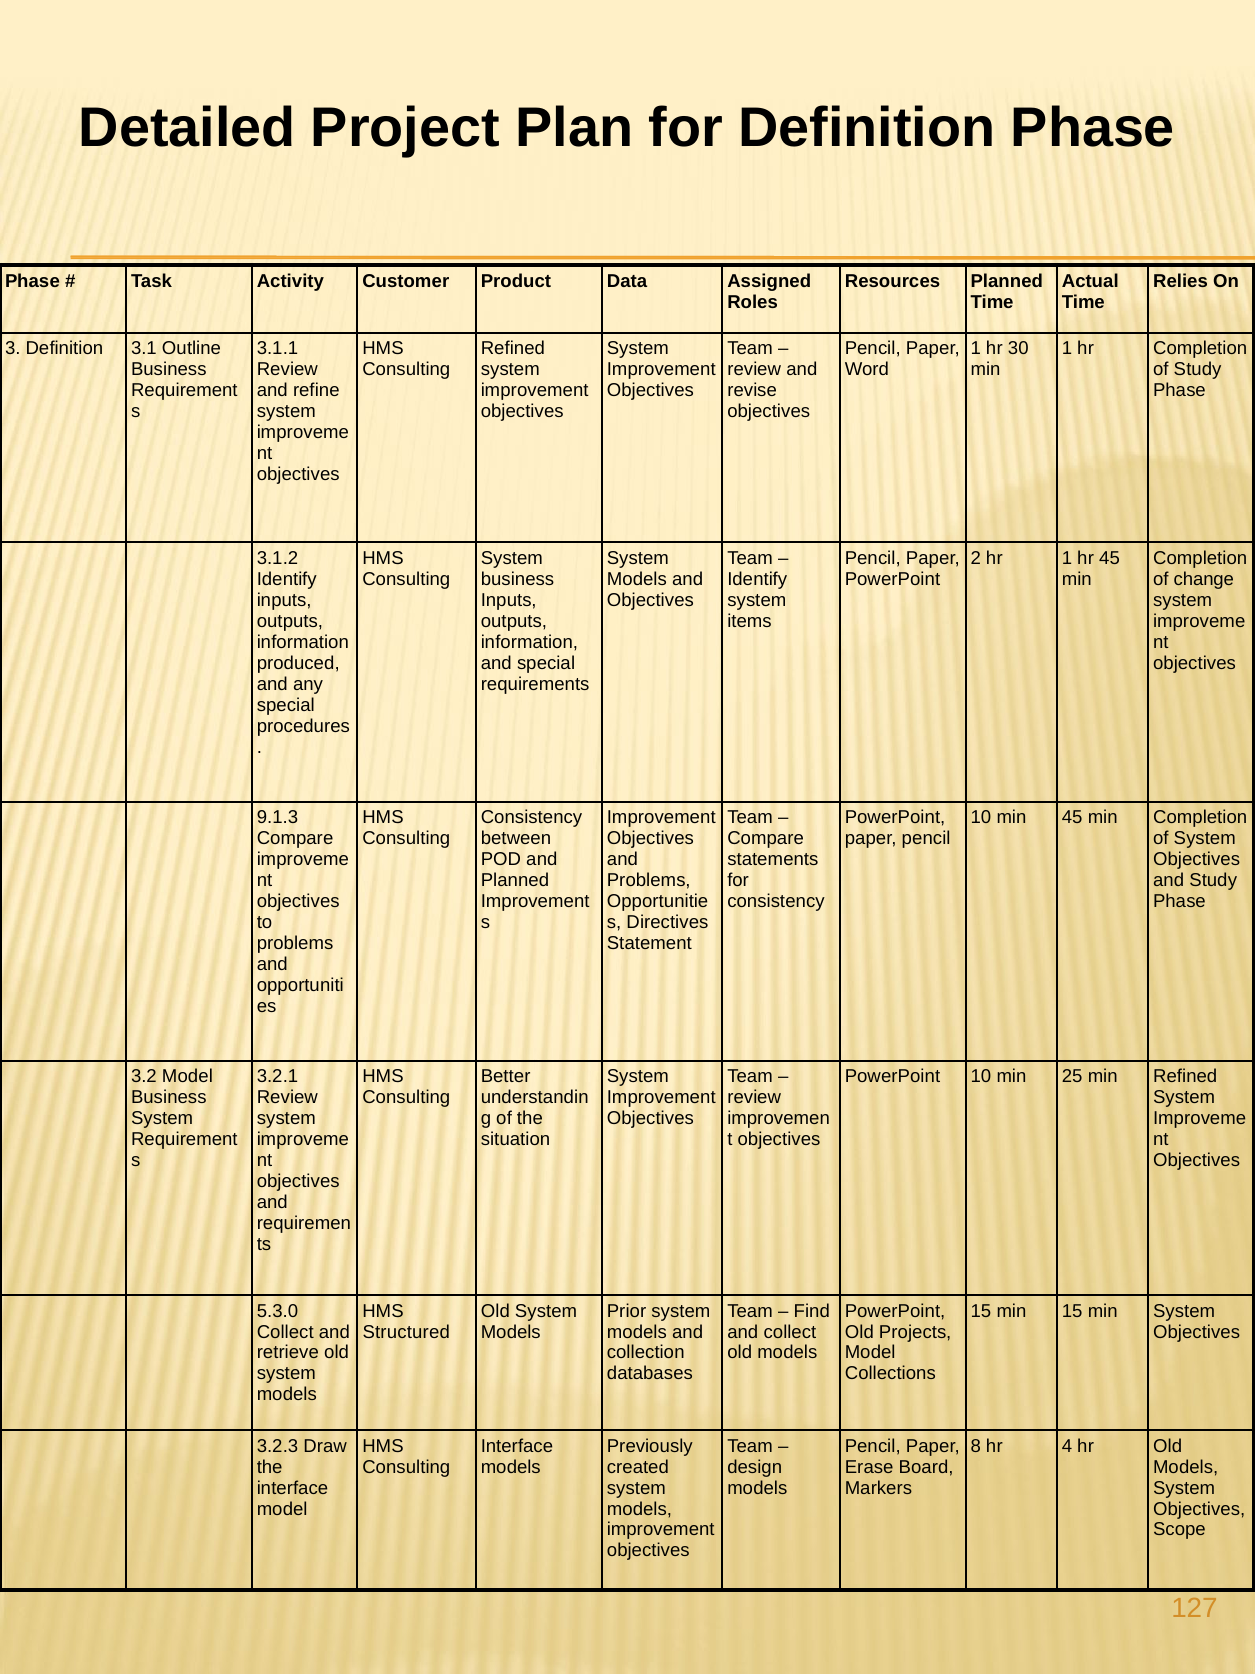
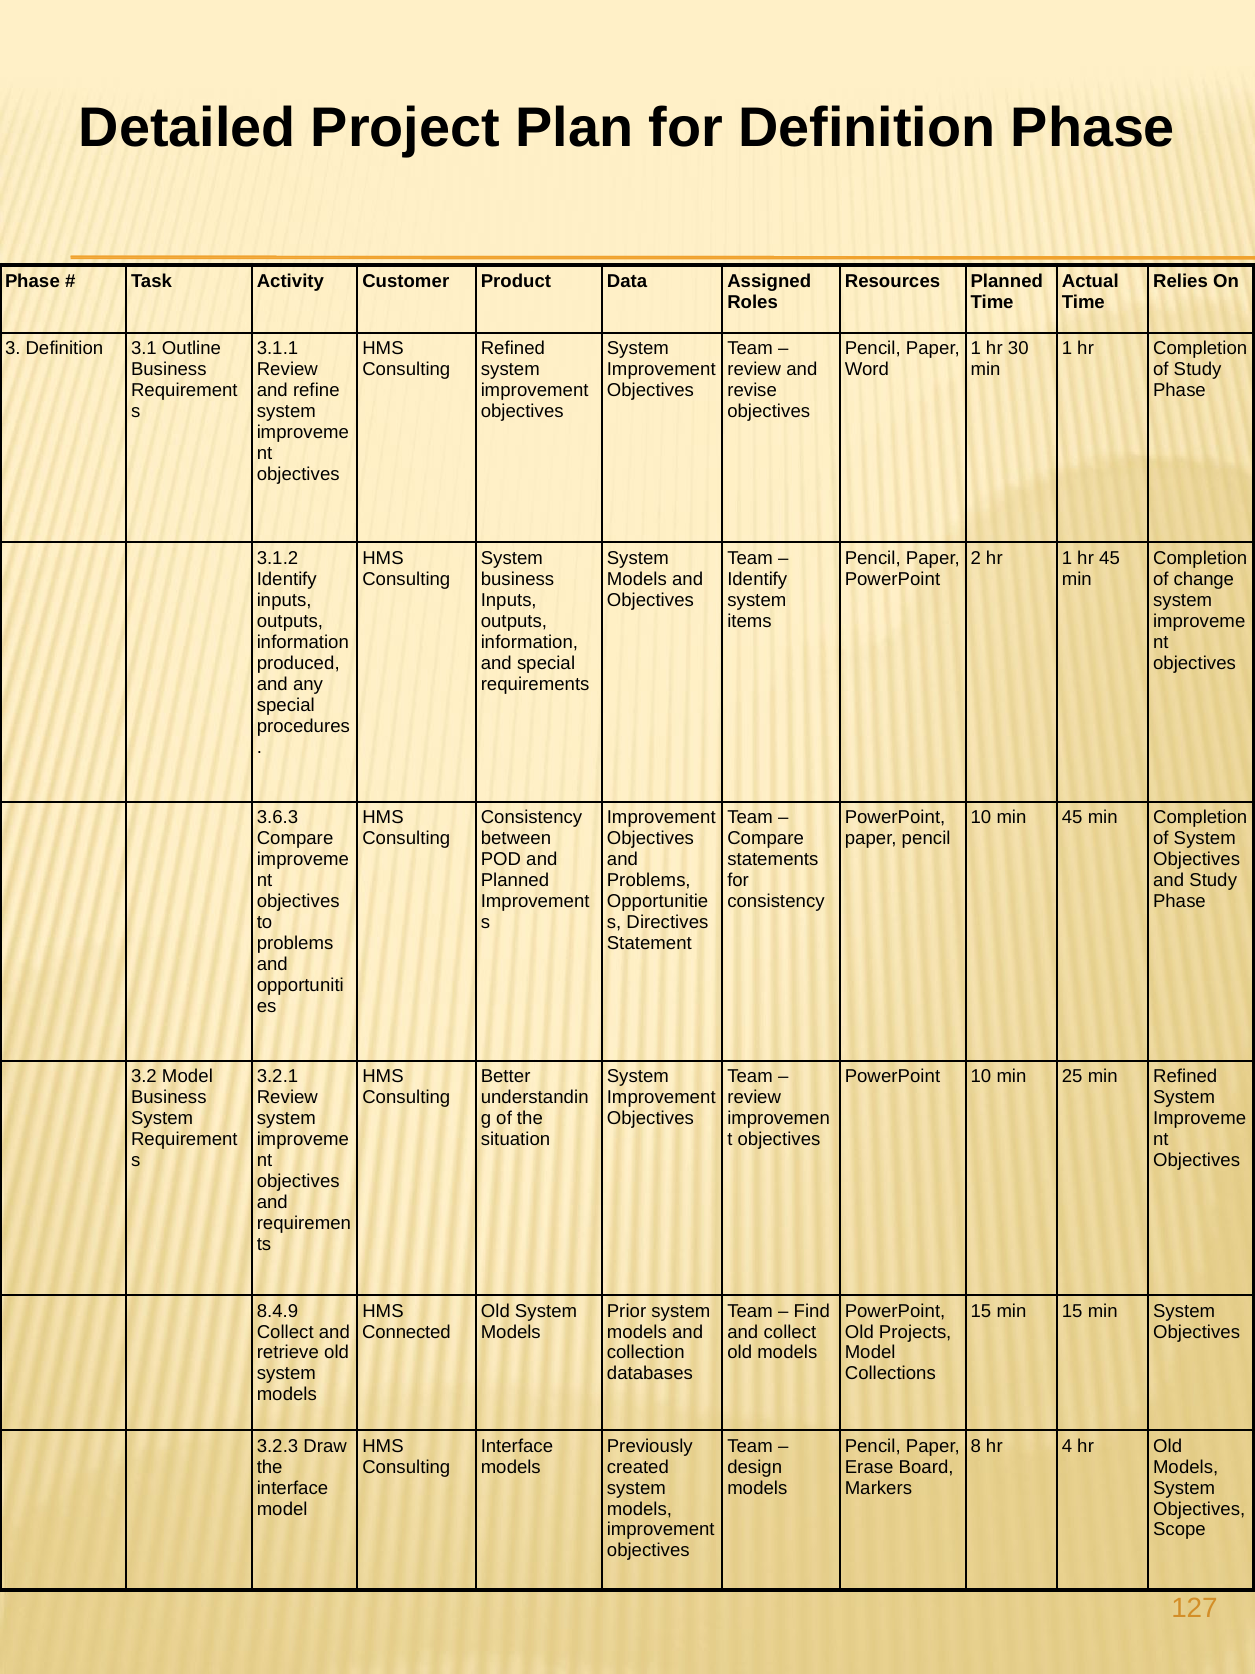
9.1.3: 9.1.3 -> 3.6.3 (277, 817)
5.3.0: 5.3.0 -> 8.4.9 (277, 1310)
Structured: Structured -> Connected (406, 1331)
